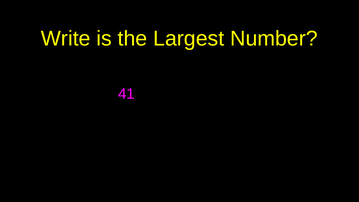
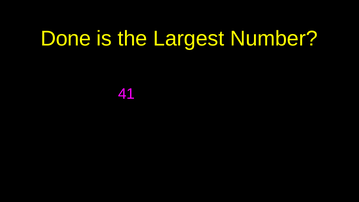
Write: Write -> Done (66, 39)
